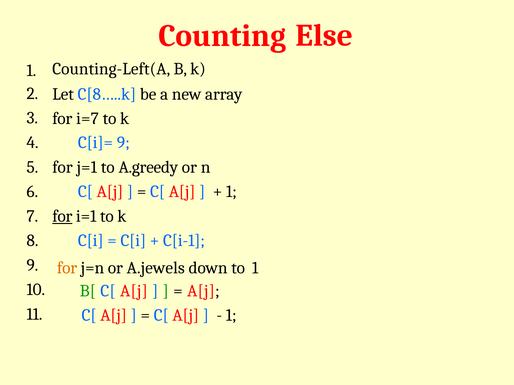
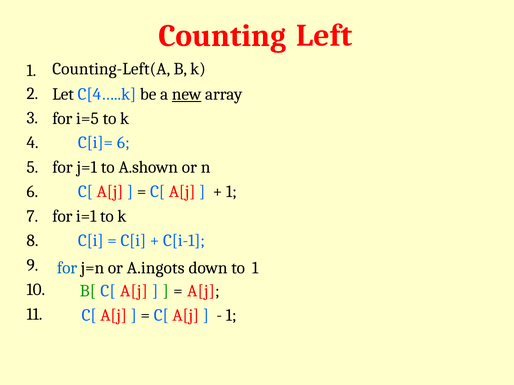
Else: Else -> Left (324, 36)
C[8…..k: C[8…..k -> C[4…..k (107, 94)
new underline: none -> present (187, 94)
i=7: i=7 -> i=5 (87, 119)
C[i]= 9: 9 -> 6 (123, 143)
A.greedy: A.greedy -> A.shown (148, 167)
for underline: present -> none (62, 216)
for colour: orange -> blue (67, 268)
A.jewels: A.jewels -> A.ingots (156, 268)
